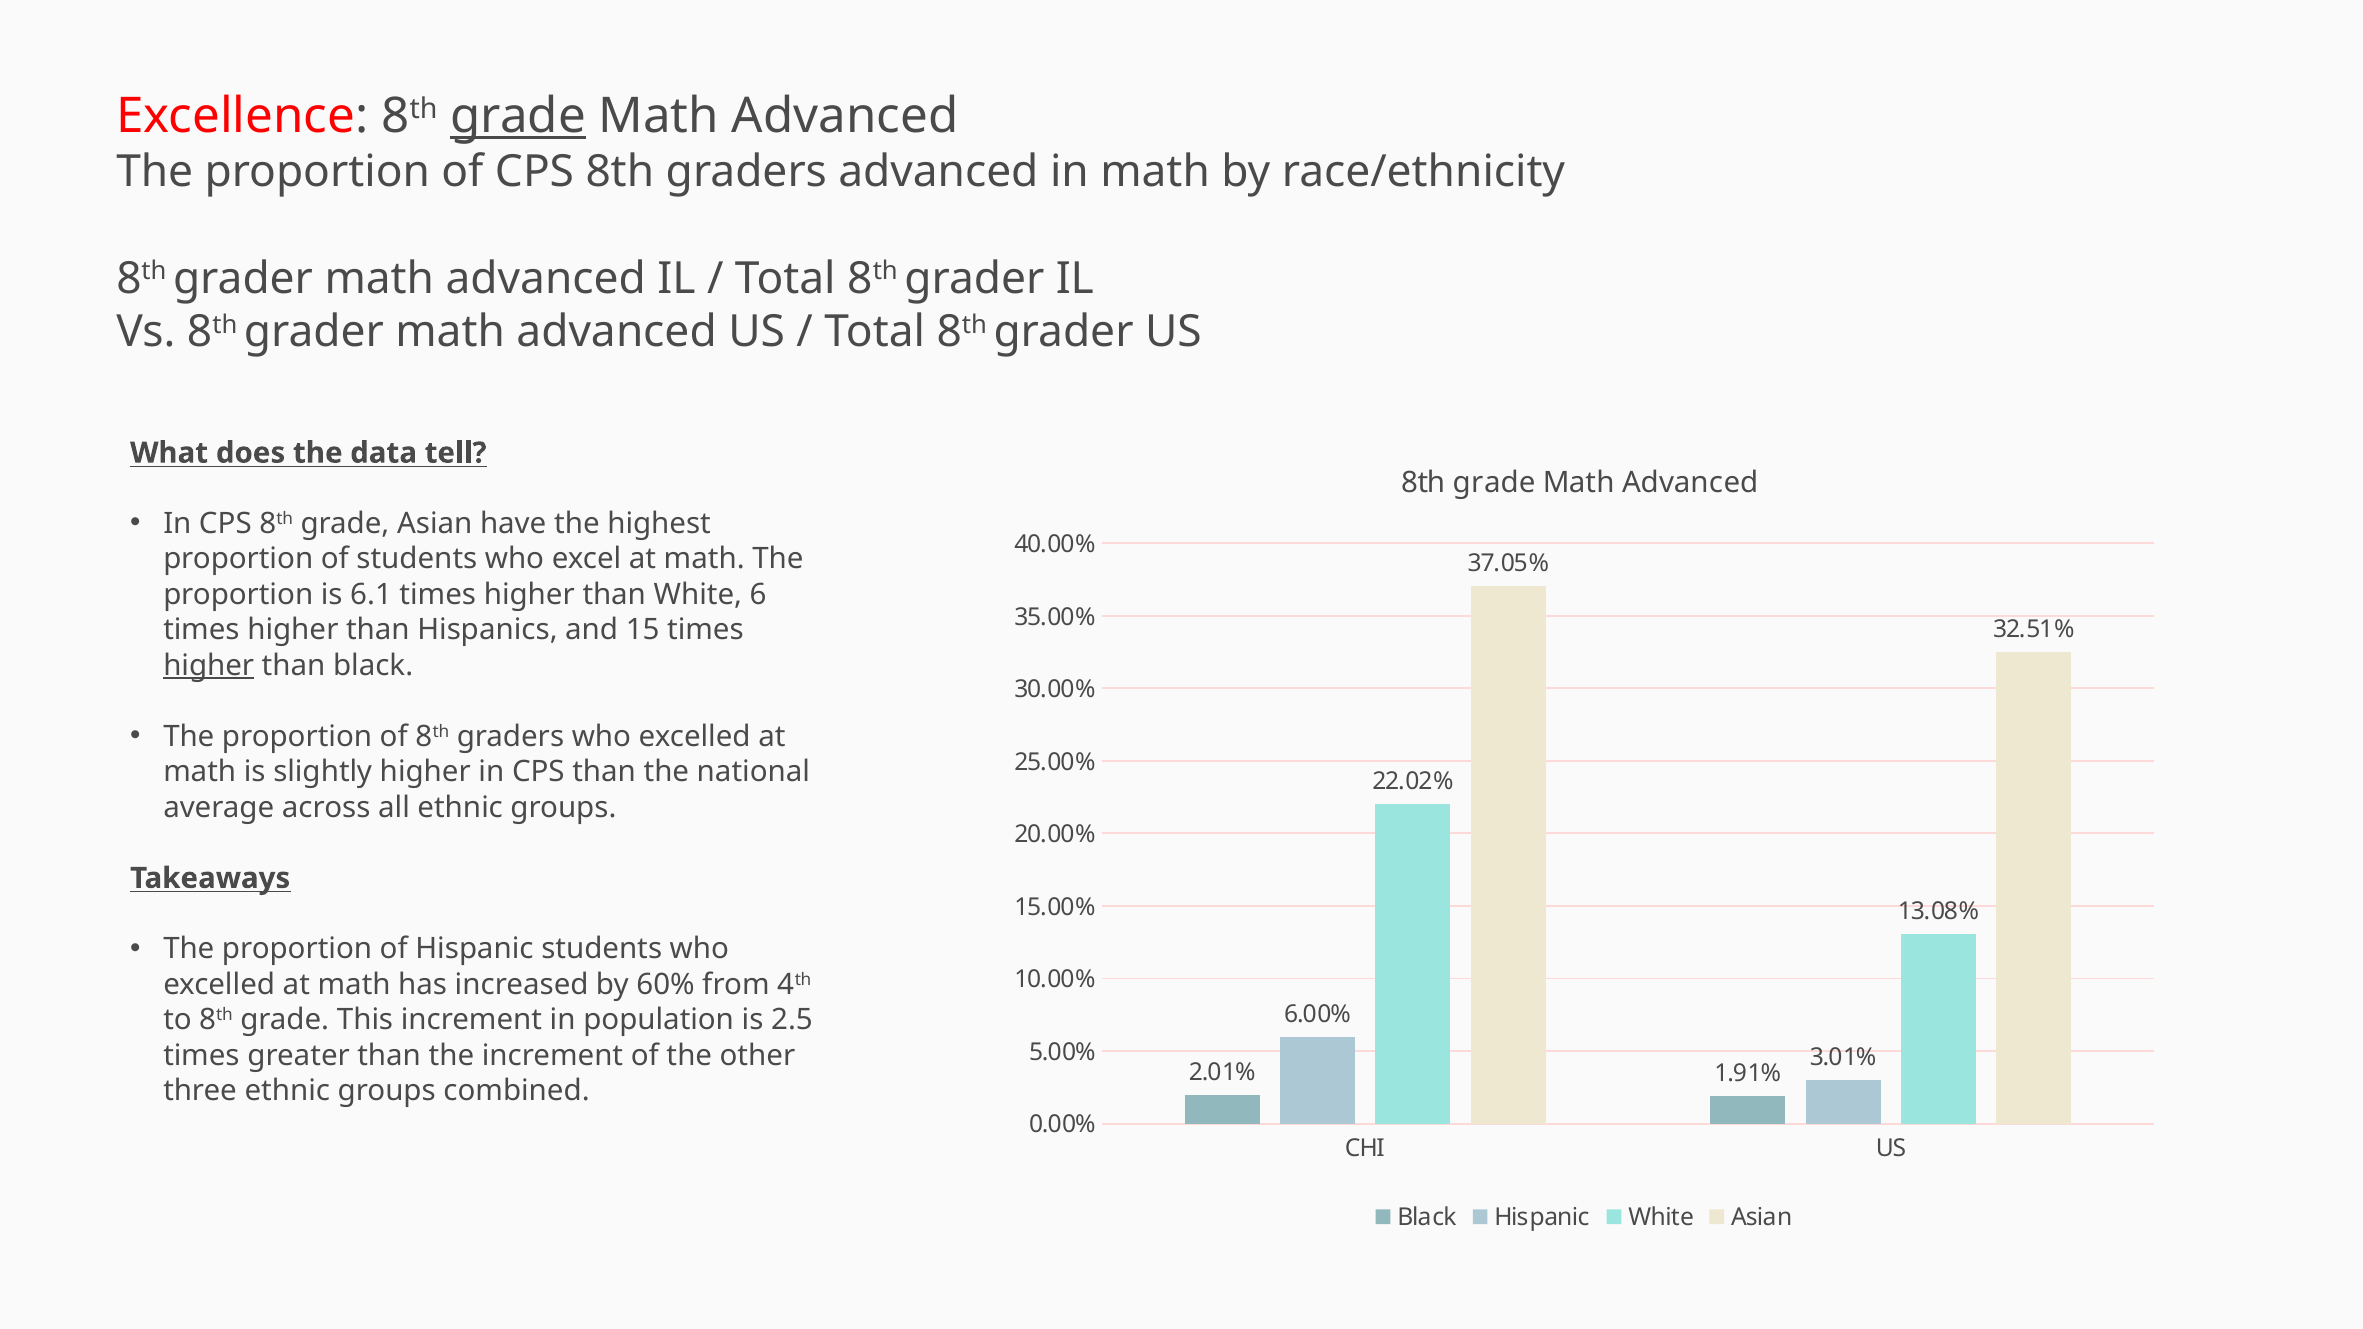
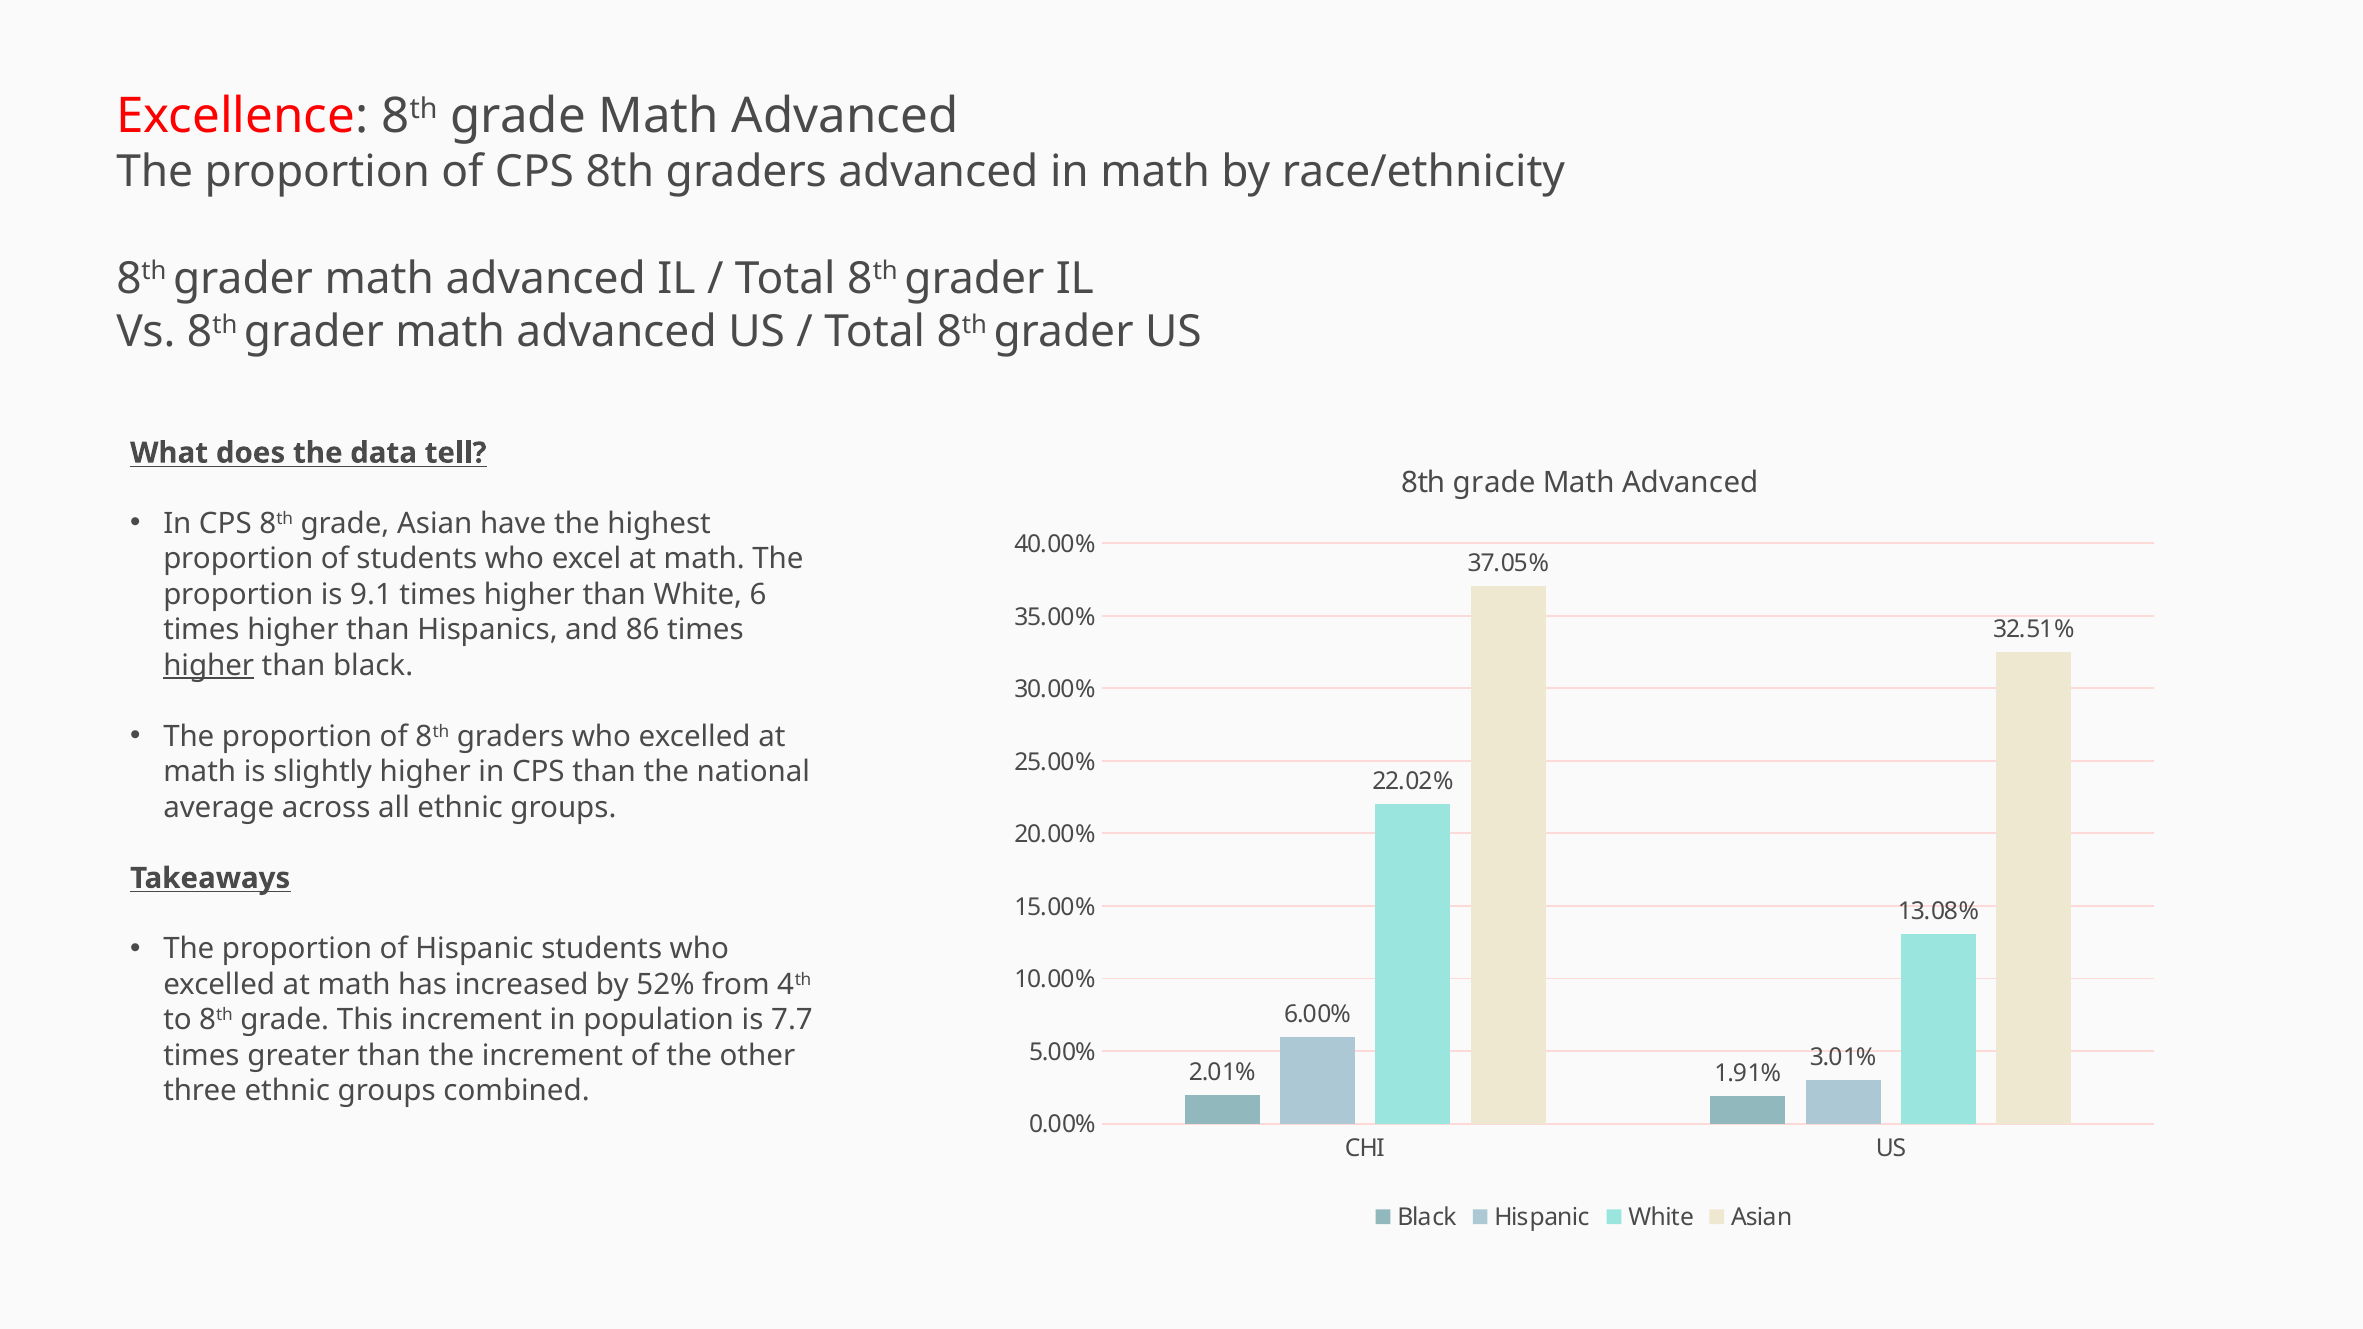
grade underline: present -> none (518, 117)
6.1: 6.1 -> 9.1 (371, 595)
15: 15 -> 86 (643, 630)
60%: 60% -> 52% (666, 985)
2.5: 2.5 -> 7.7 (792, 1020)
